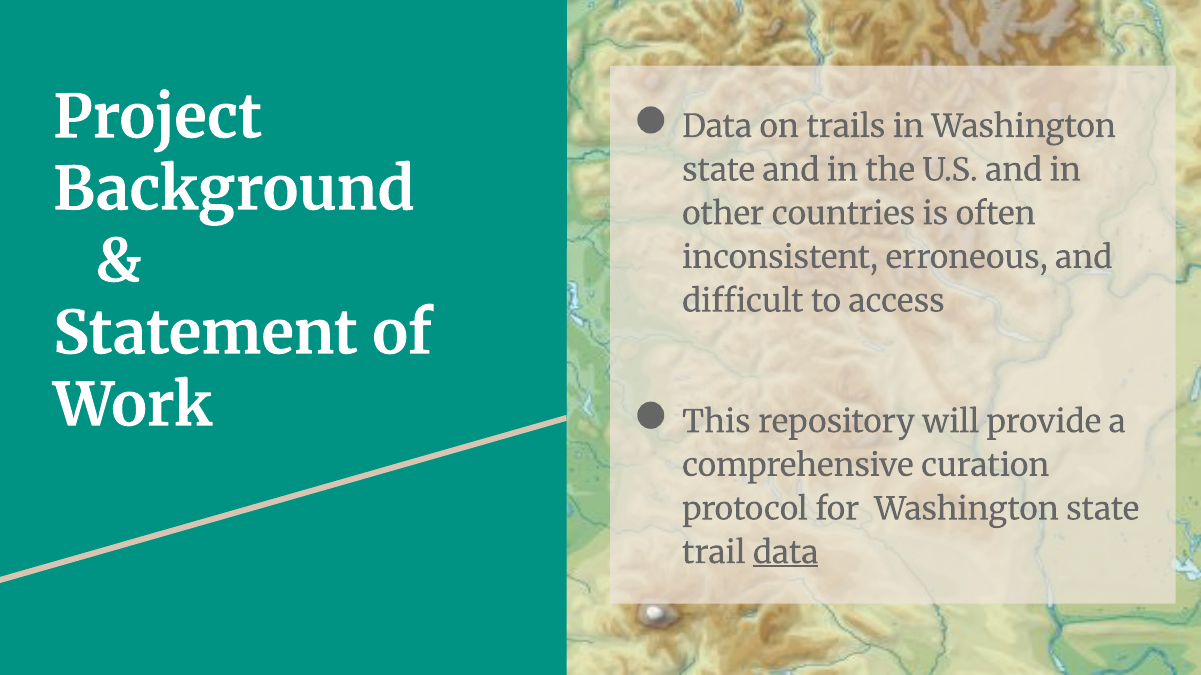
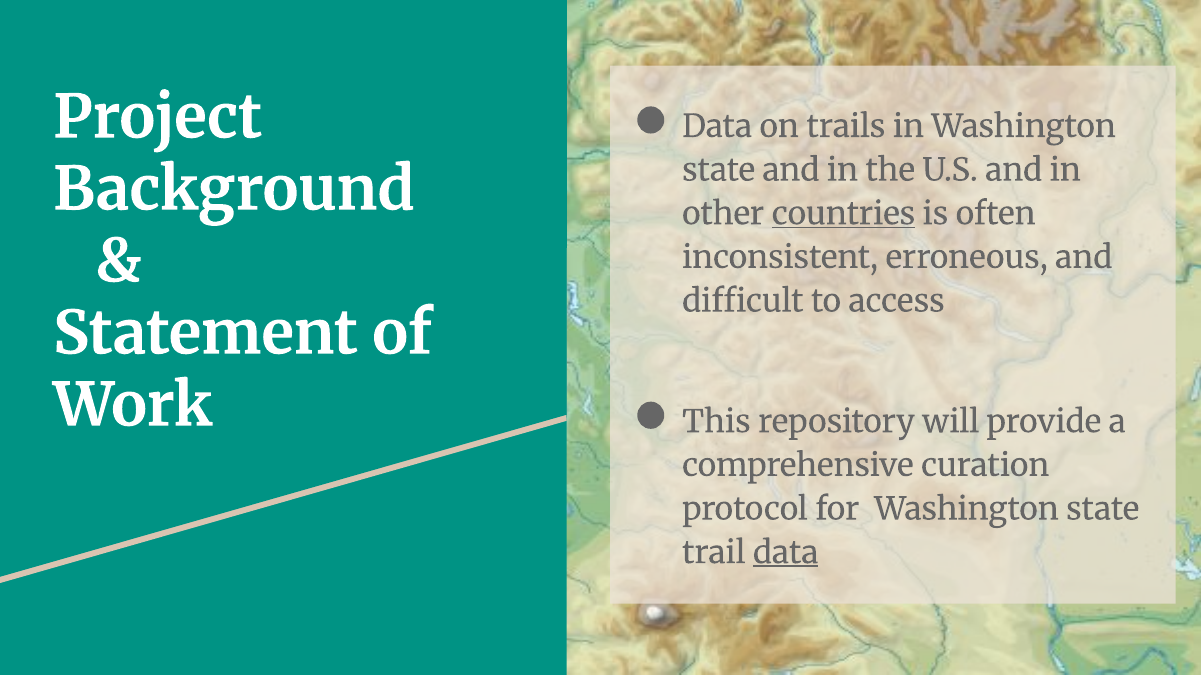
countries underline: none -> present (843, 214)
